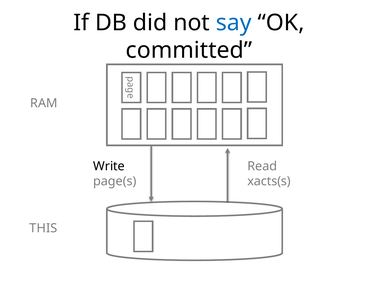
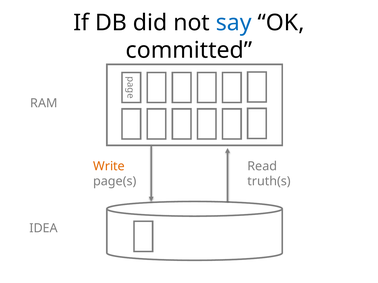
Write colour: black -> orange (109, 167)
xacts(s: xacts(s -> truth(s (269, 182)
THIS: THIS -> IDEA (44, 229)
